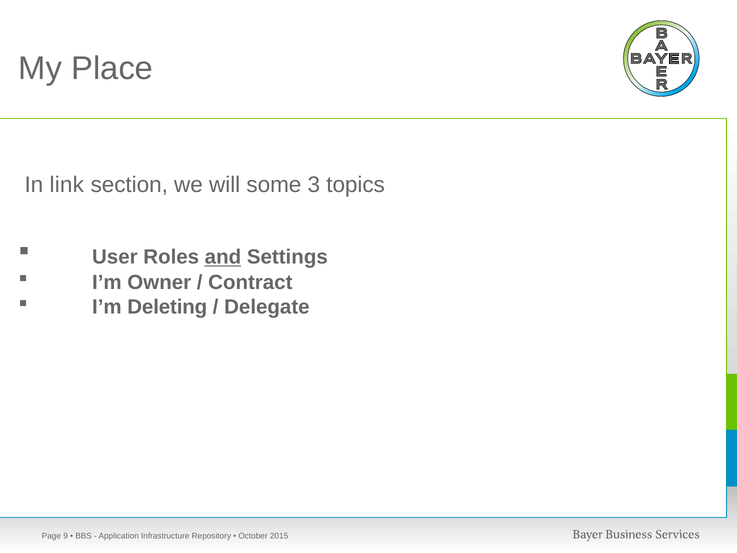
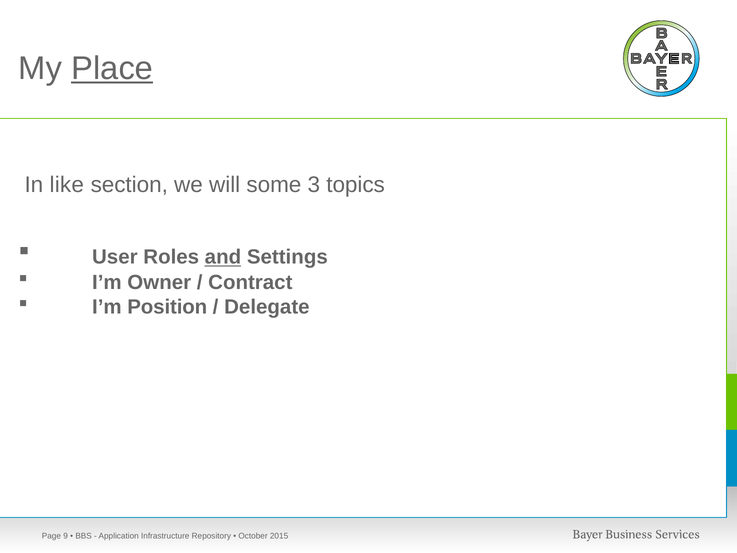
Place underline: none -> present (112, 69)
link: link -> like (67, 185)
Deleting: Deleting -> Position (167, 307)
